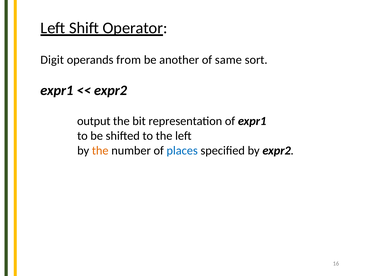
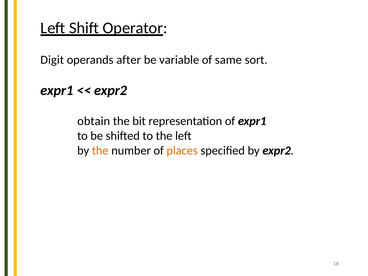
from: from -> after (129, 60)
another: another -> variable (179, 60)
output: output -> obtain (94, 121)
places colour: blue -> orange (182, 150)
